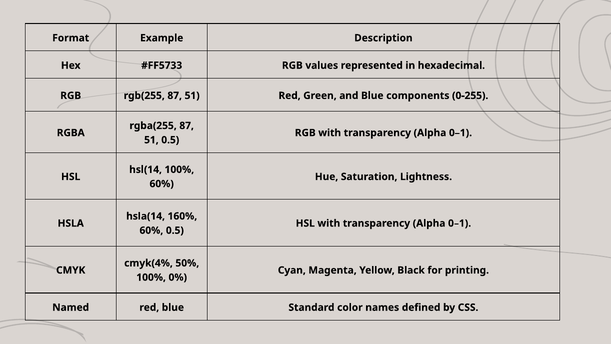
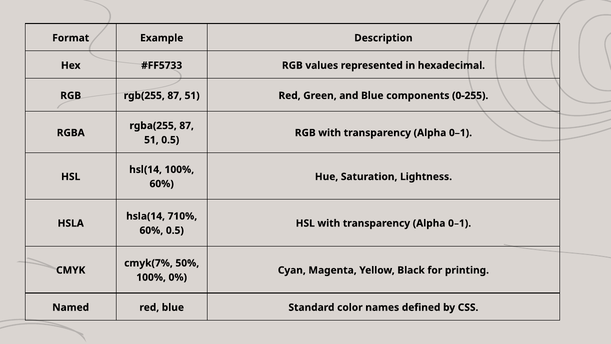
160%: 160% -> 710% (182, 216)
cmyk(4%: cmyk(4% -> cmyk(7% (148, 263)
